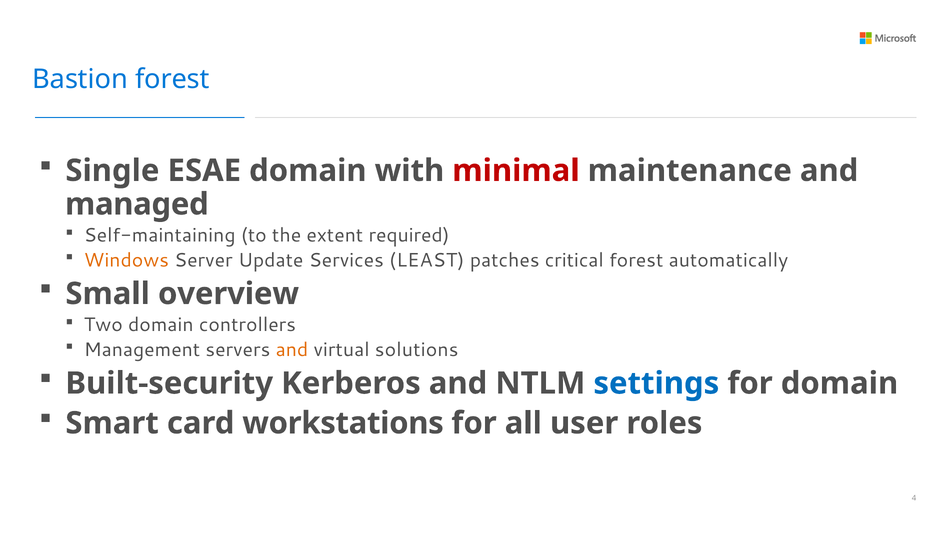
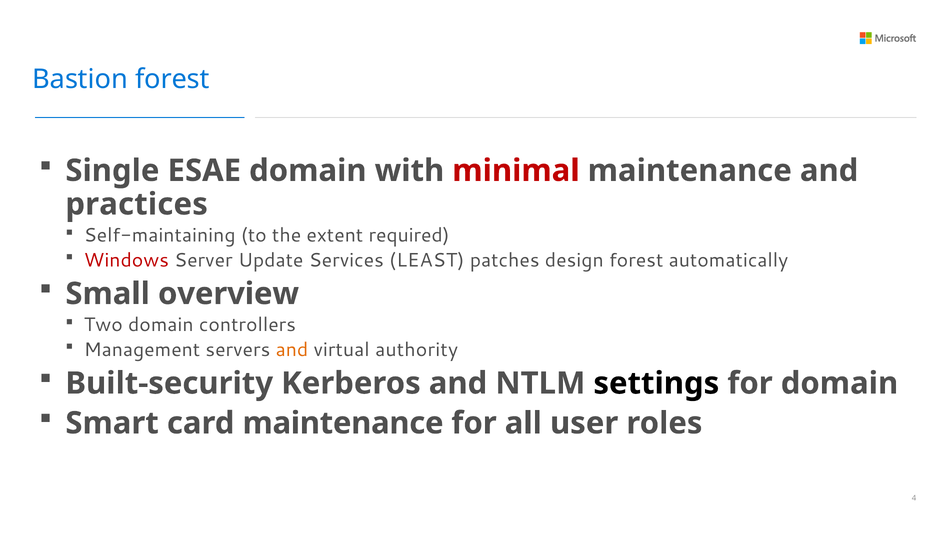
managed: managed -> practices (137, 204)
Windows colour: orange -> red (126, 260)
critical: critical -> design (574, 260)
solutions: solutions -> authority (417, 350)
settings colour: blue -> black (656, 383)
card workstations: workstations -> maintenance (343, 423)
